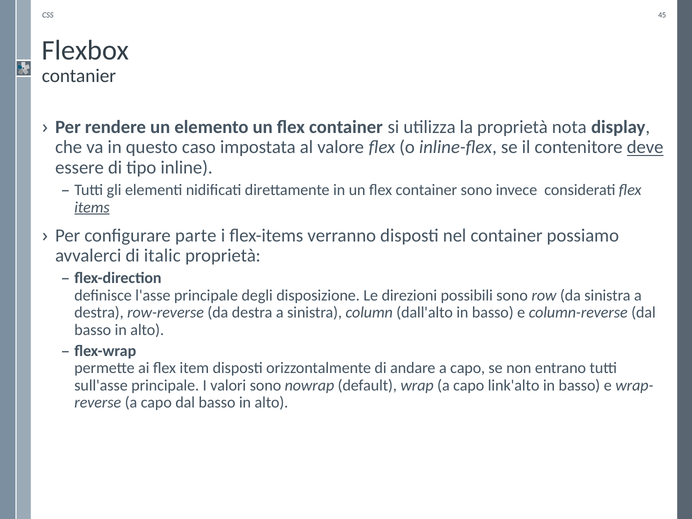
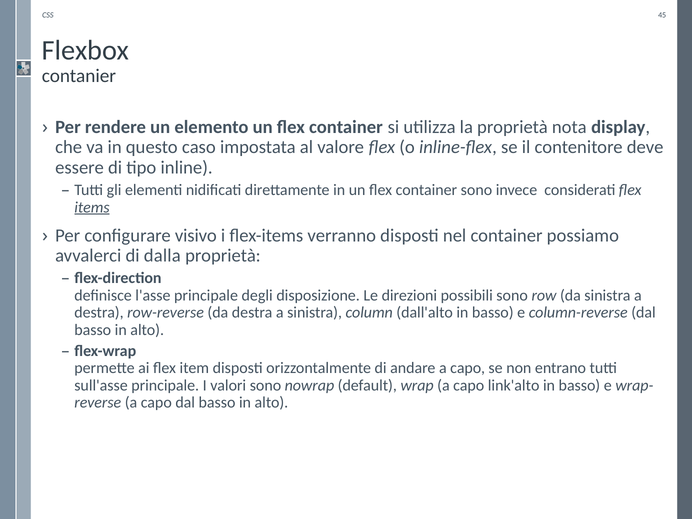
deve underline: present -> none (645, 147)
parte: parte -> visivo (196, 235)
italic: italic -> dalla (162, 256)
